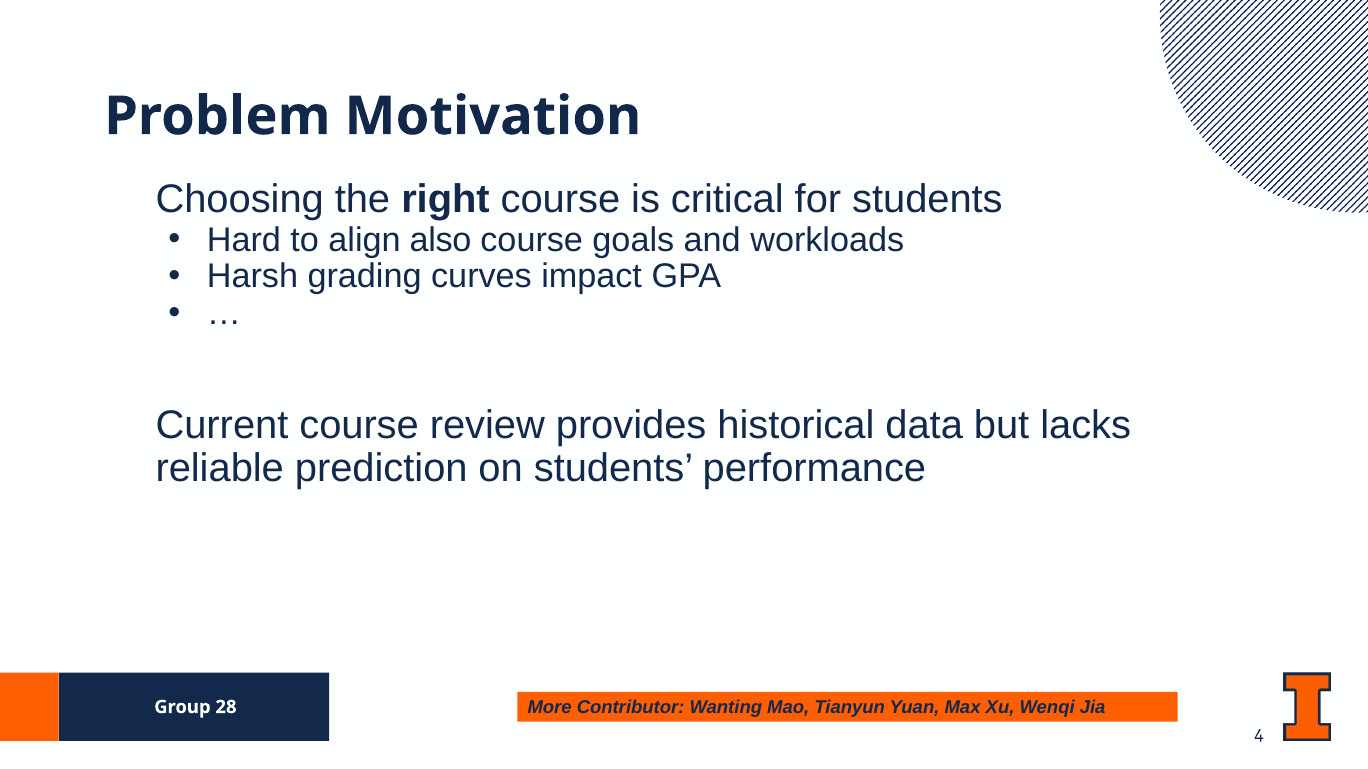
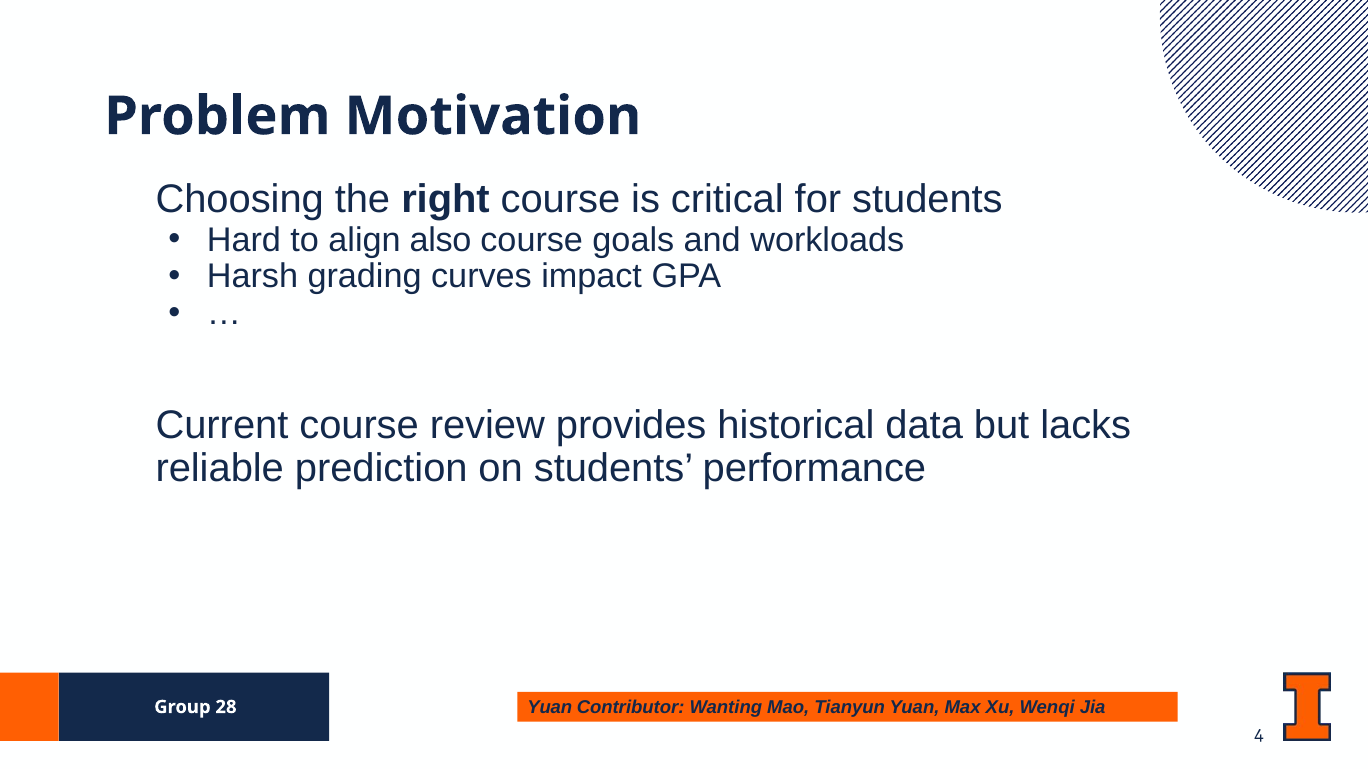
28 More: More -> Yuan (550, 707)
